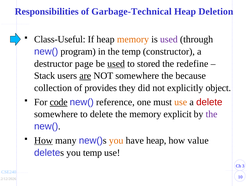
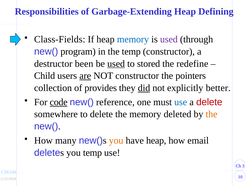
Garbage-Technical: Garbage-Technical -> Garbage-Extending (132, 11)
Deletion: Deletion -> Defining (216, 11)
Class-Useful: Class-Useful -> Class-Fields (60, 39)
memory colour: orange -> blue (133, 39)
page: page -> been (84, 63)
Stack: Stack -> Child (45, 76)
NOT somewhere: somewhere -> constructor (137, 76)
because: because -> pointers (191, 76)
did underline: none -> present (144, 88)
object: object -> better (218, 88)
use colour: orange -> blue (181, 102)
explicit: explicit -> deleted (177, 114)
the colour: purple -> orange (212, 114)
How underline: present -> none (43, 140)
value: value -> email (198, 140)
